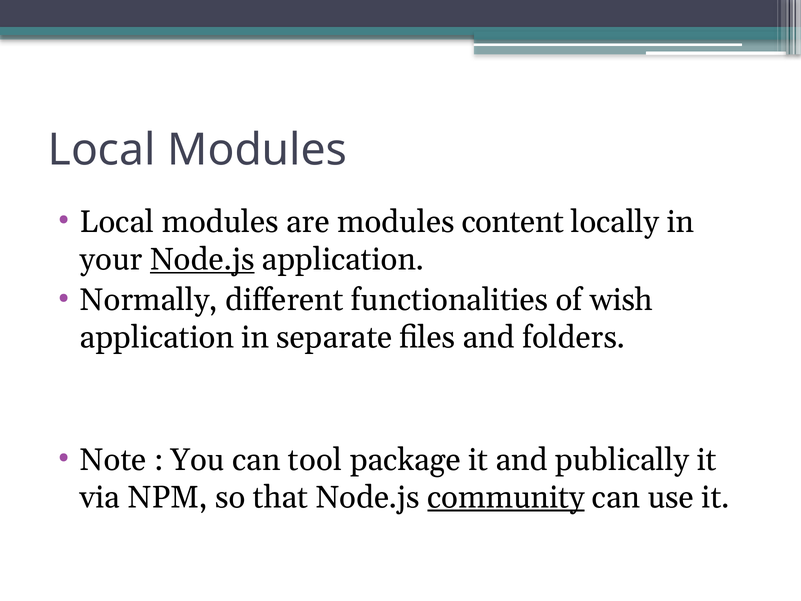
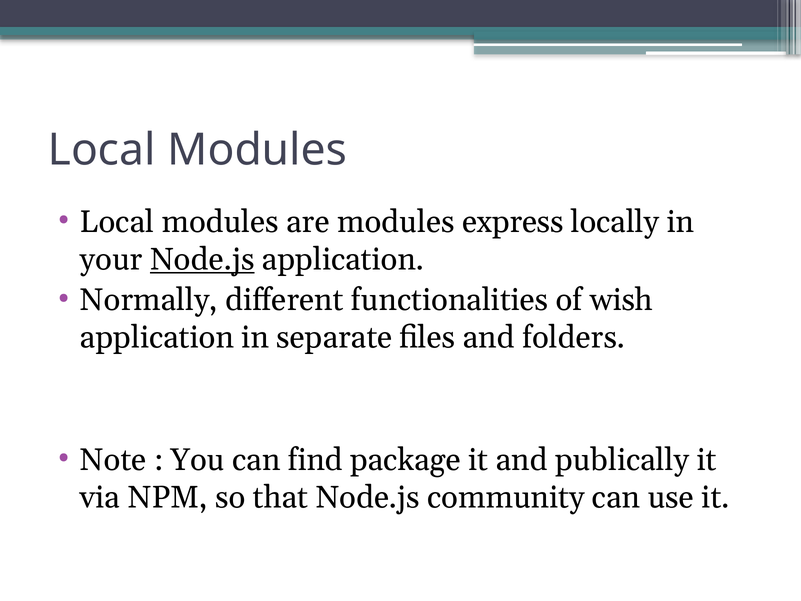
content: content -> express (513, 222)
tool: tool -> find (315, 460)
community underline: present -> none (506, 497)
